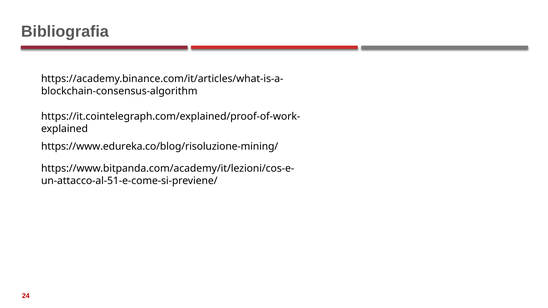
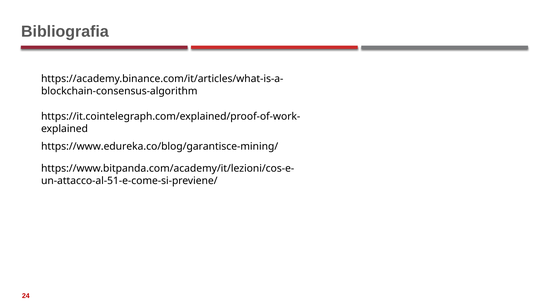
https://www.edureka.co/blog/risoluzione-mining/: https://www.edureka.co/blog/risoluzione-mining/ -> https://www.edureka.co/blog/garantisce-mining/ (160, 146)
